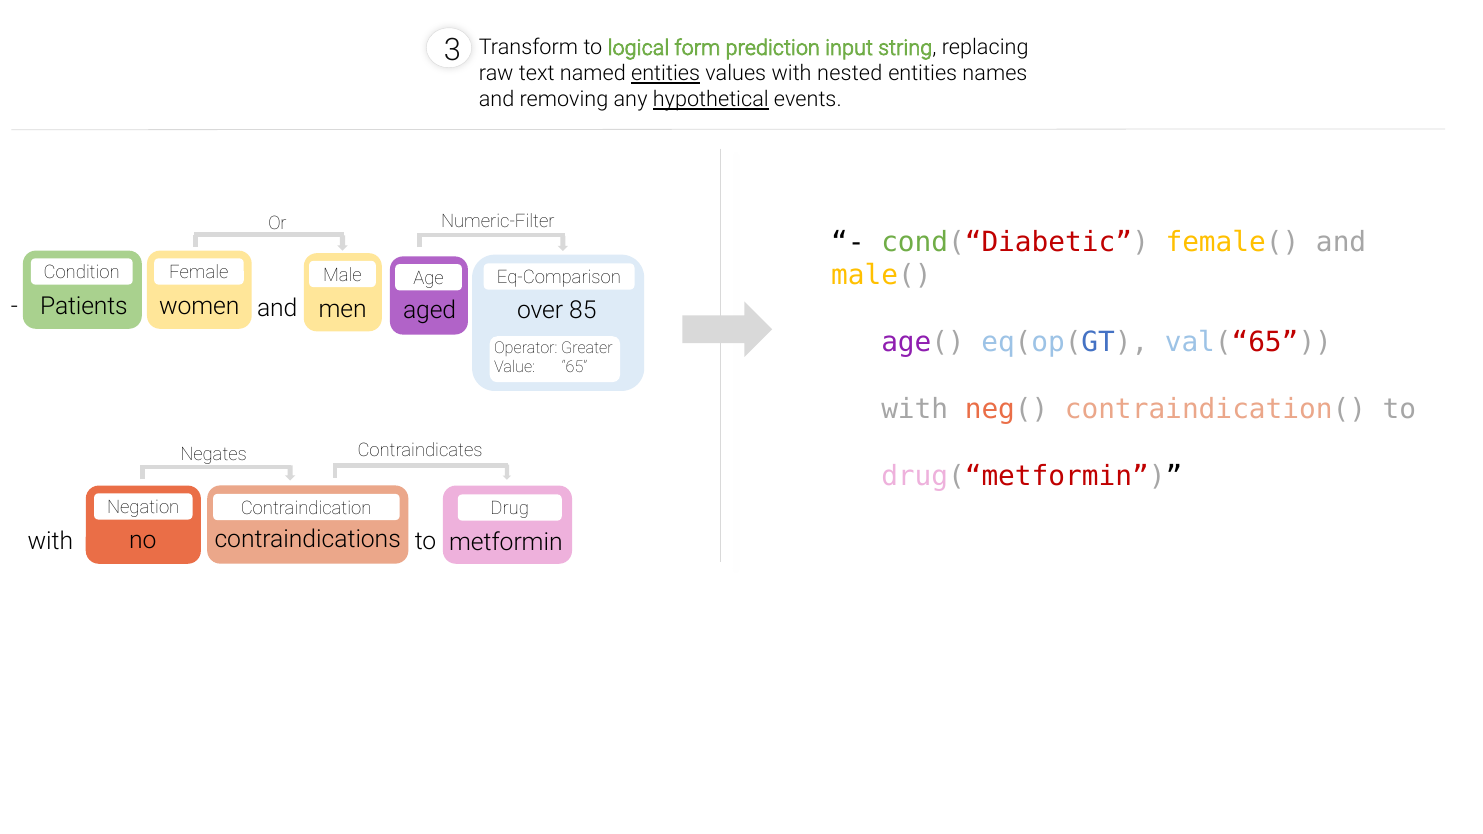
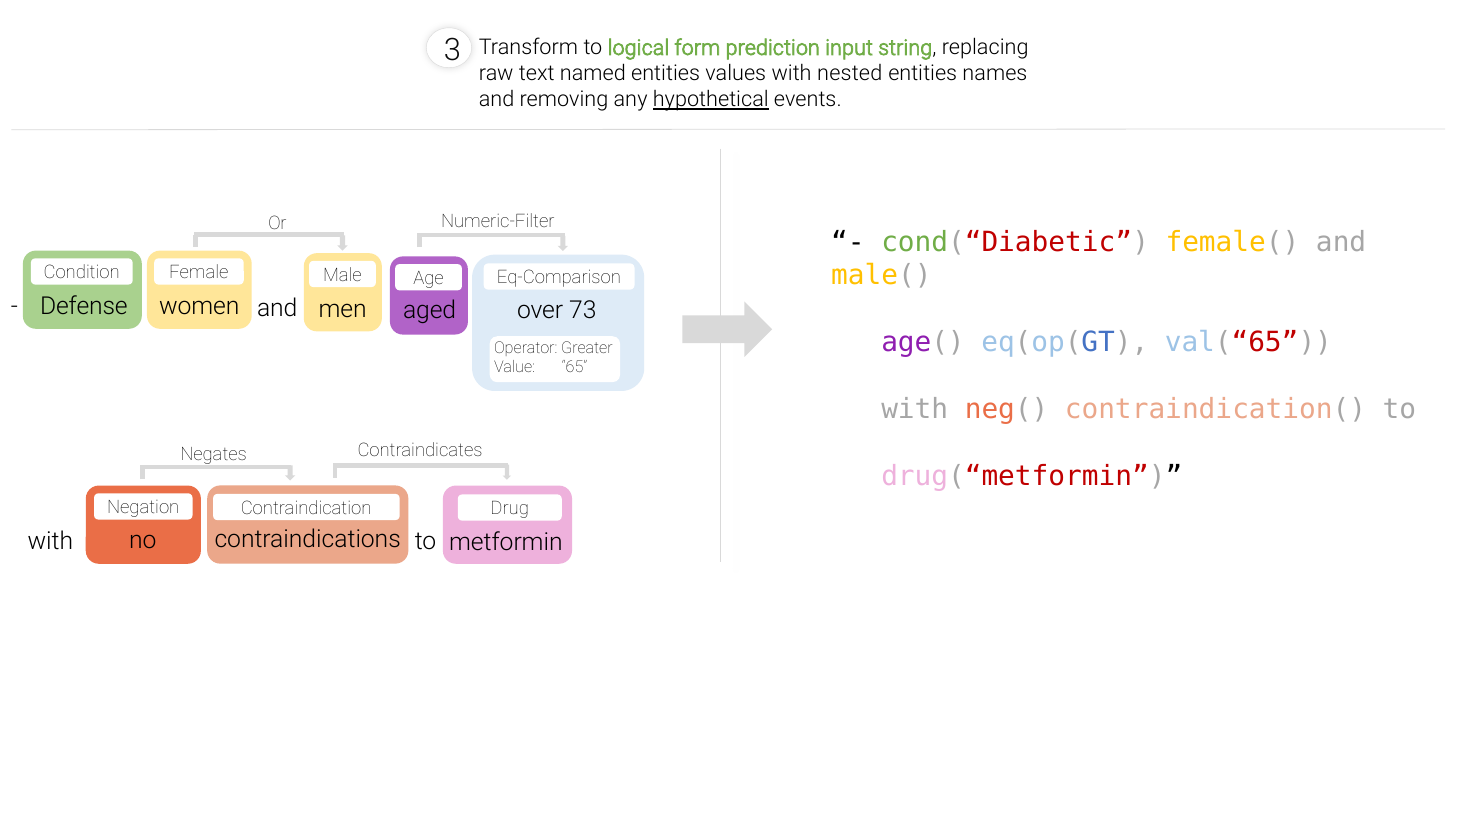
entities underline: present -> none (666, 74)
Patients: Patients -> Defense (84, 307)
85: 85 -> 73 (583, 310)
